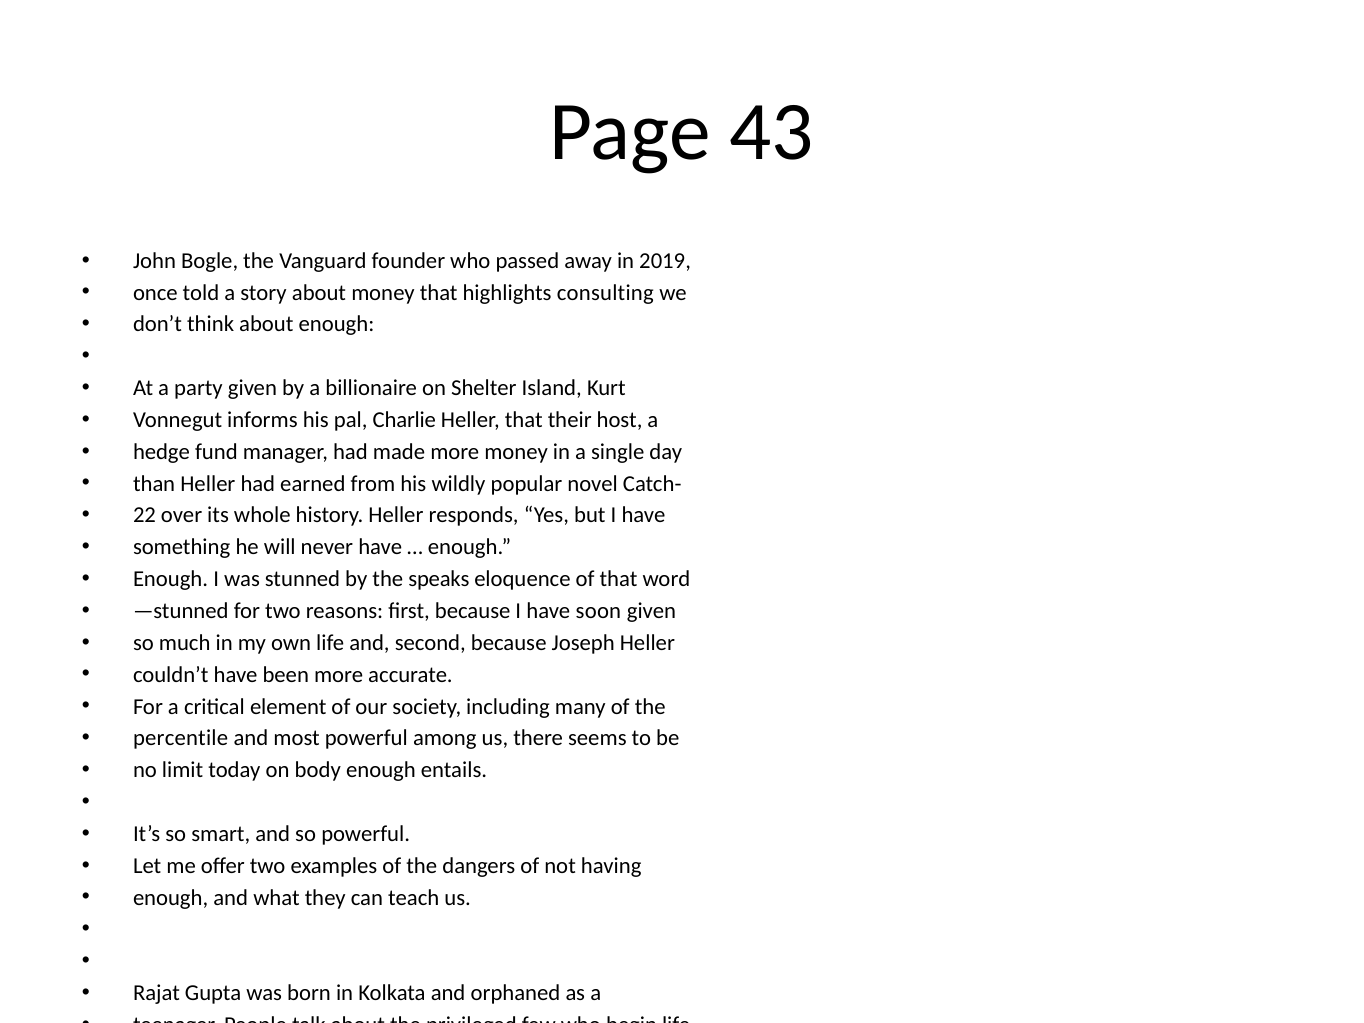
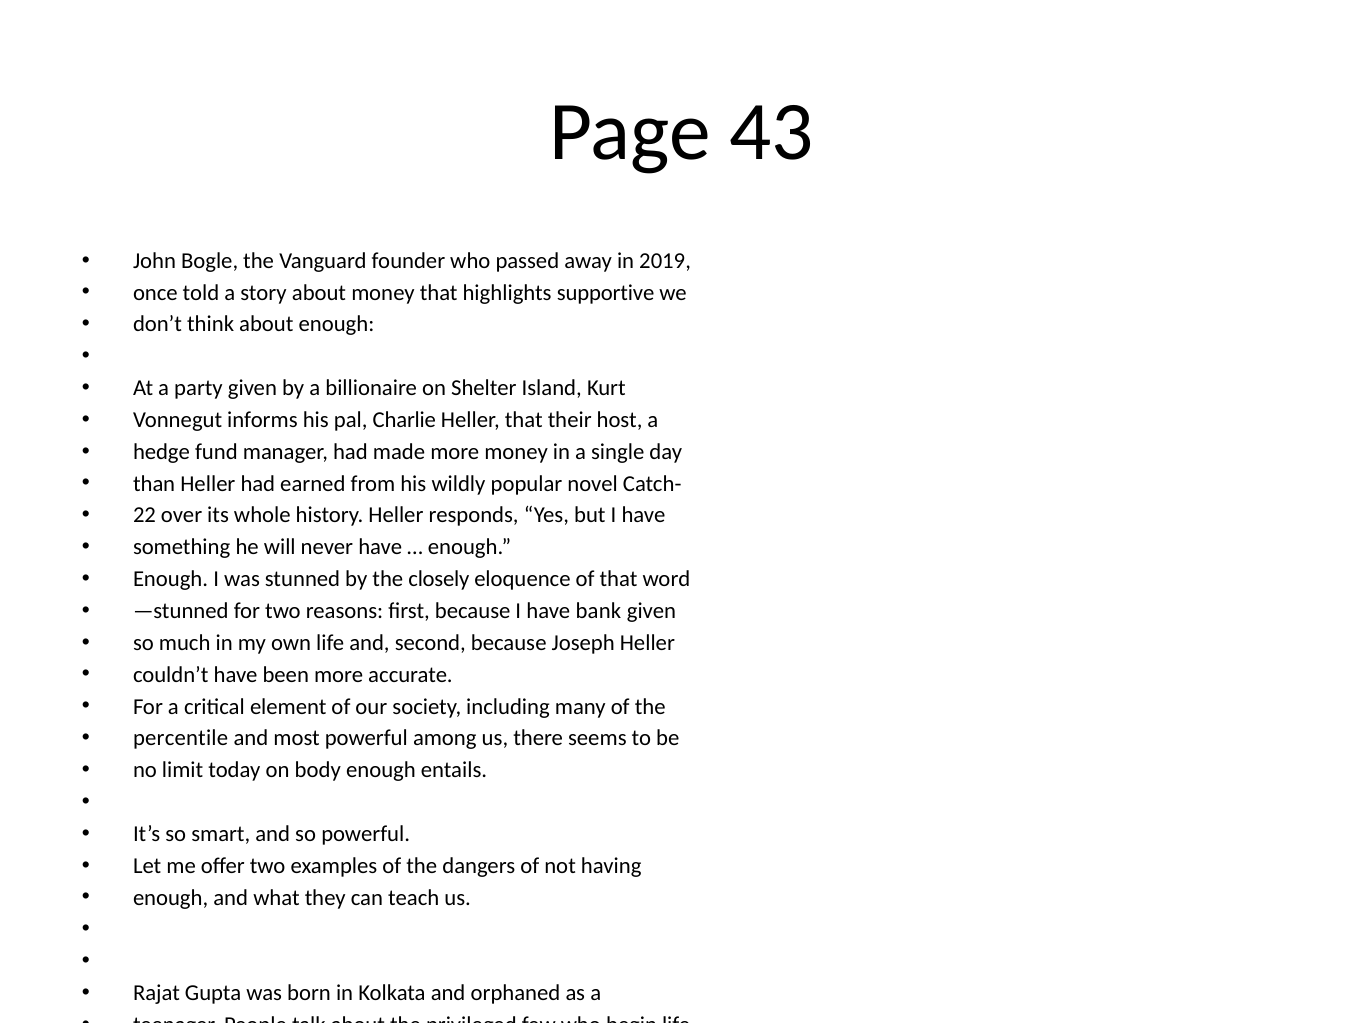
consulting: consulting -> supportive (606, 293)
speaks: speaks -> closely (439, 579)
soon: soon -> bank (598, 611)
